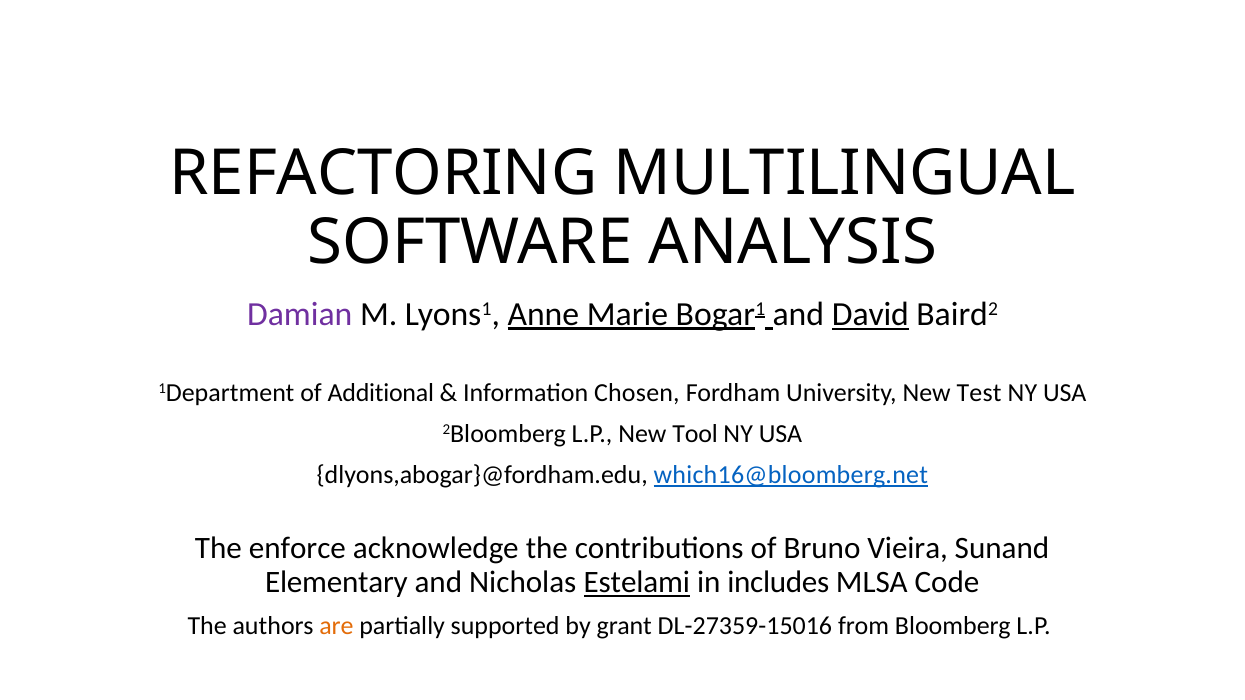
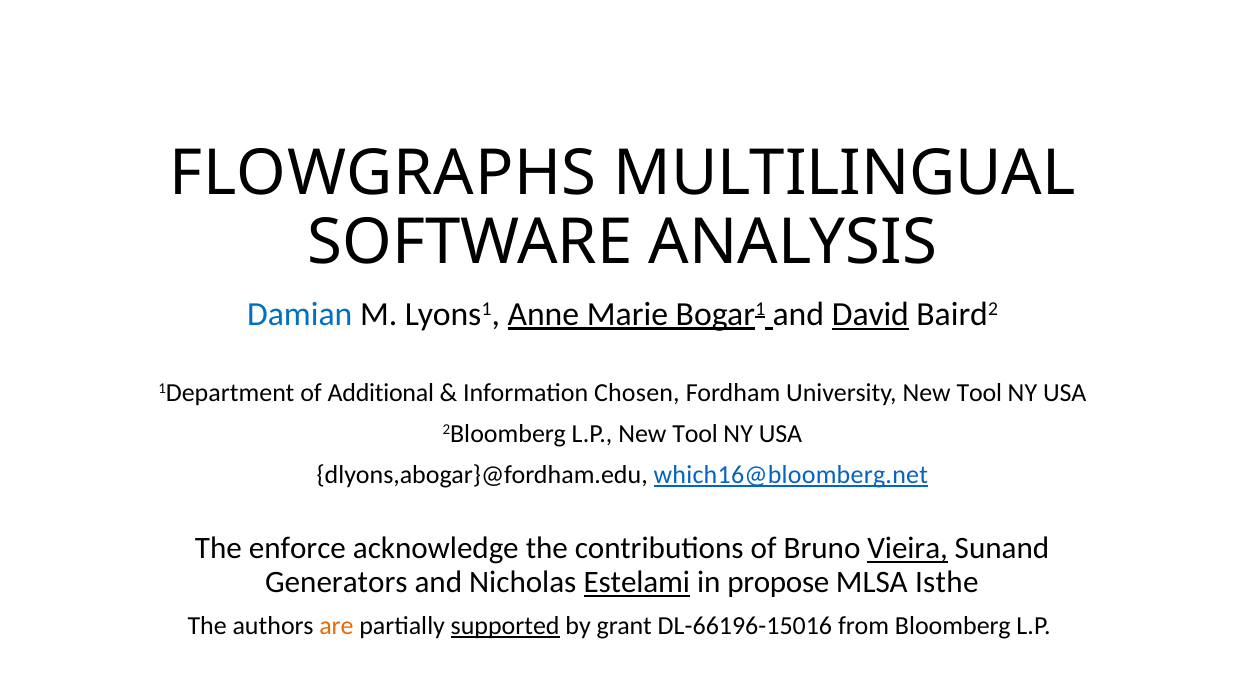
REFACTORING: REFACTORING -> FLOWGRAPHS (383, 174)
Damian colour: purple -> blue (300, 314)
University New Test: Test -> Tool (979, 393)
Vieira underline: none -> present (908, 549)
Elementary: Elementary -> Generators (336, 583)
includes: includes -> propose (778, 583)
Code: Code -> Isthe (947, 583)
supported underline: none -> present (505, 626)
DL-27359-15016: DL-27359-15016 -> DL-66196-15016 (745, 626)
